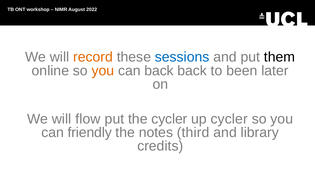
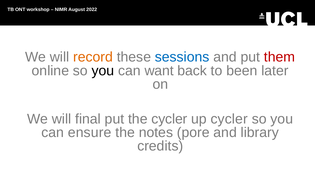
them colour: black -> red (280, 57)
you colour: orange -> black (103, 71)
can back: back -> want (159, 71)
flow: flow -> final (88, 119)
friendly: friendly -> ensure (90, 133)
third: third -> pore (193, 133)
